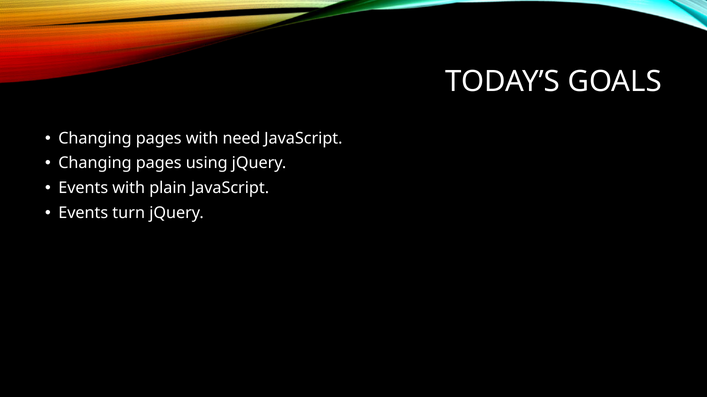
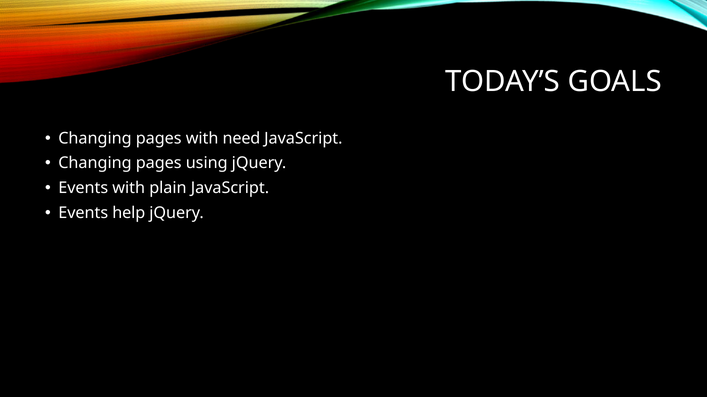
turn: turn -> help (129, 213)
